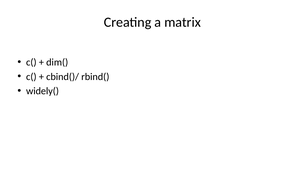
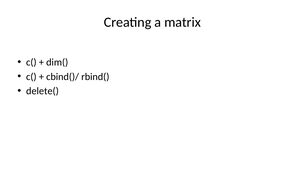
widely(: widely( -> delete( (42, 91)
